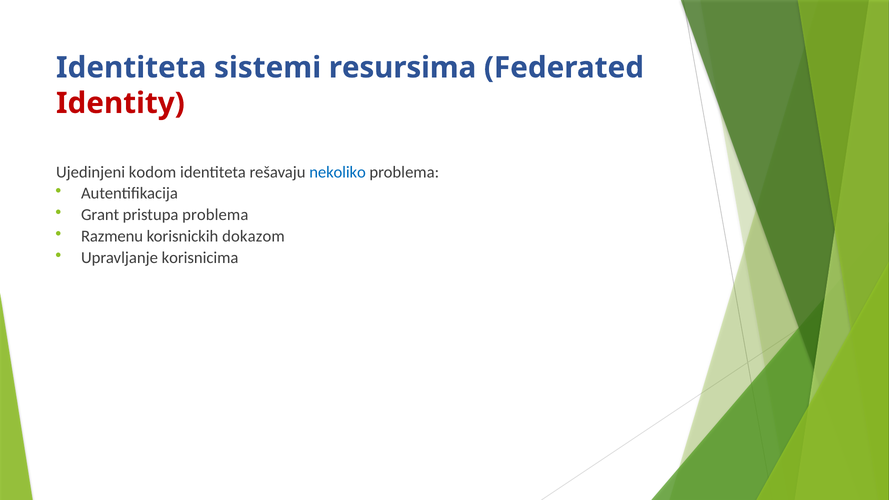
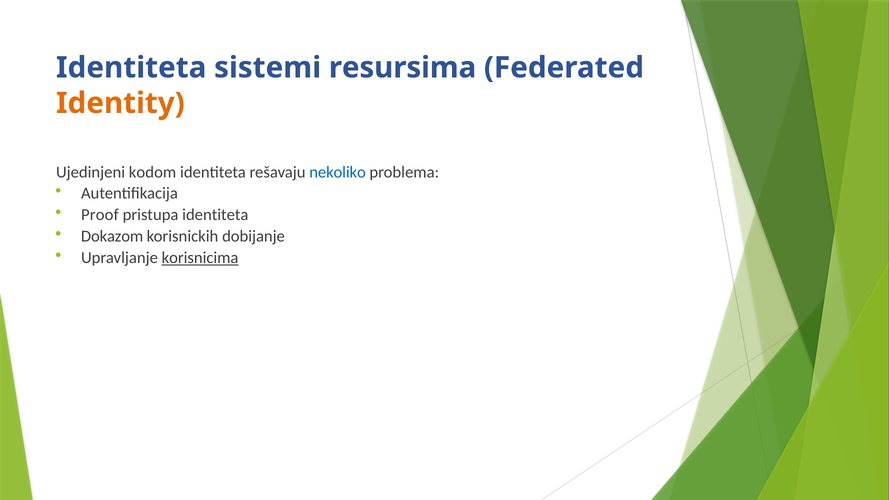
Identity colour: red -> orange (120, 103)
Grant: Grant -> Proof (100, 215)
pristupa problema: problema -> identiteta (215, 215)
Razmenu: Razmenu -> Dokazom (112, 236)
dokazom: dokazom -> dobijanje (254, 236)
korisnicima underline: none -> present (200, 258)
